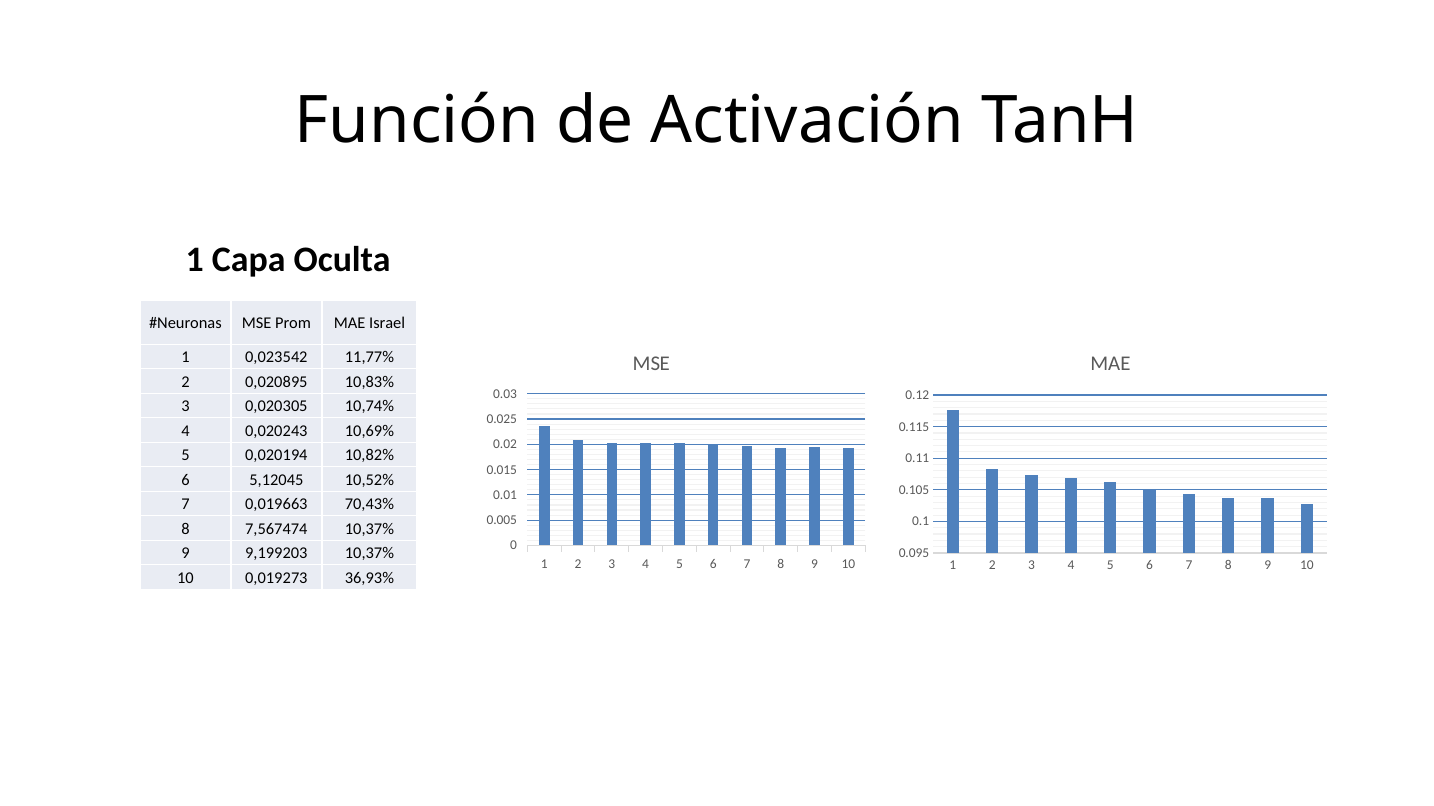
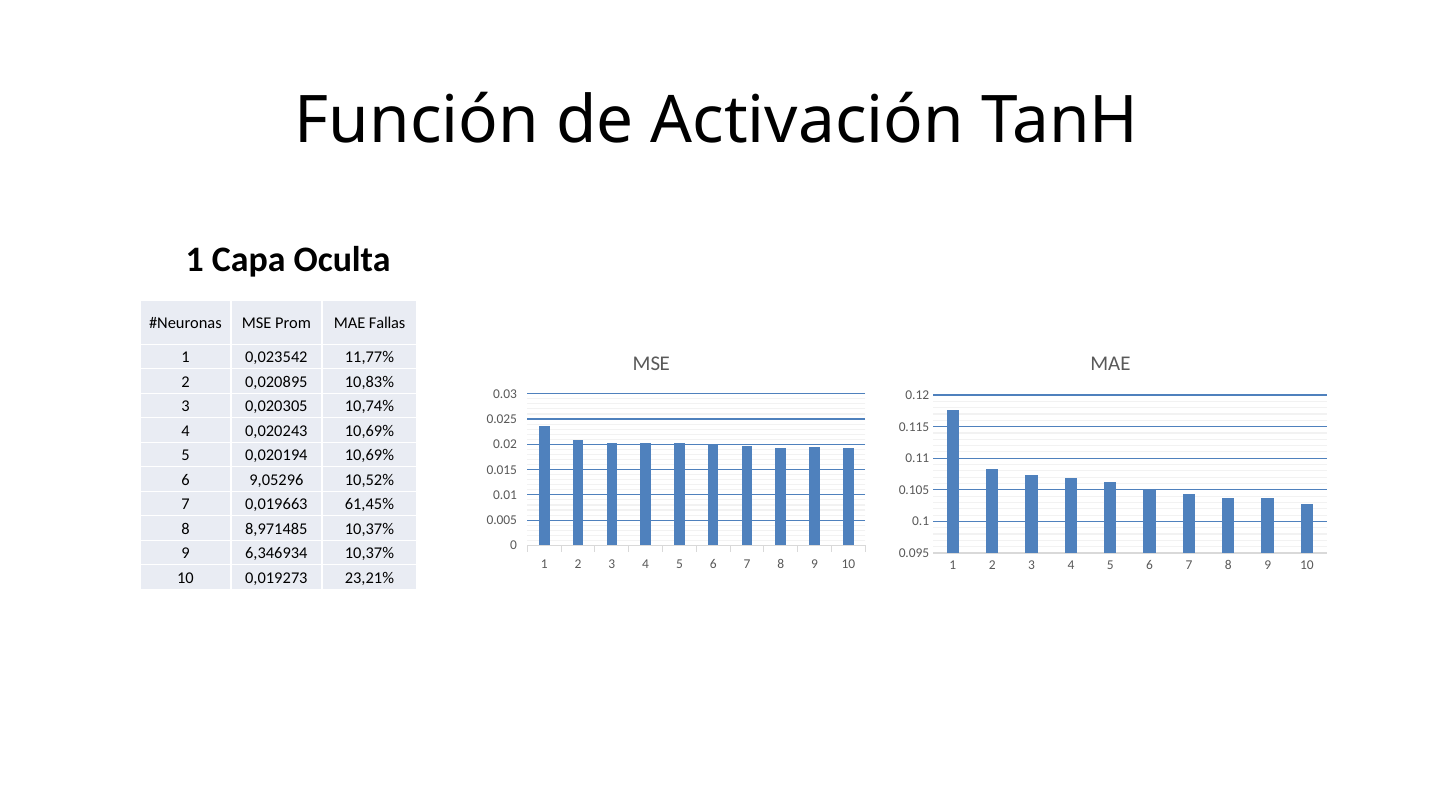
Israel: Israel -> Fallas (387, 323)
0,020194 10,82%: 10,82% -> 10,69% (369, 456)
5,12045: 5,12045 -> 9,05296 (276, 480)
70,43%: 70,43% -> 61,45% (369, 505)
7,567474: 7,567474 -> 8,971485 (276, 529)
9,199203: 9,199203 -> 6,346934 (276, 554)
36,93%: 36,93% -> 23,21% (369, 578)
